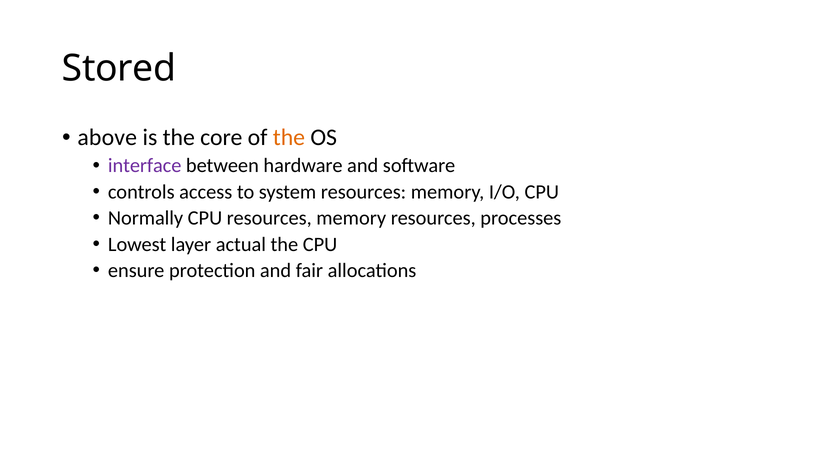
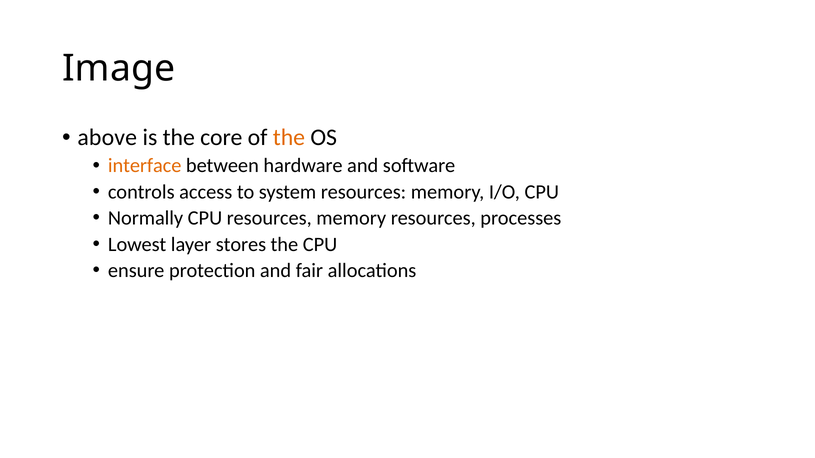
Stored: Stored -> Image (119, 68)
interface colour: purple -> orange (145, 166)
actual: actual -> stores (241, 245)
